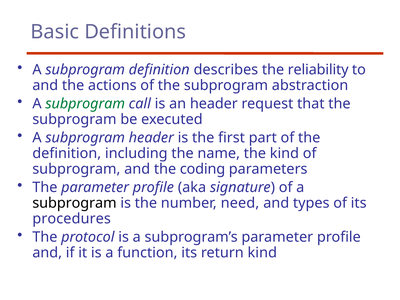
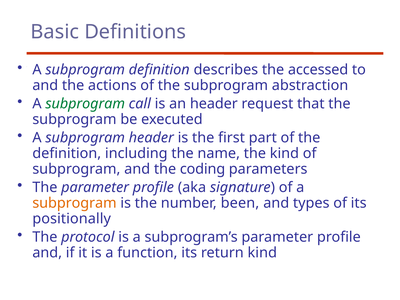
reliability: reliability -> accessed (318, 70)
subprogram colour: black -> orange (74, 203)
need: need -> been (240, 203)
procedures: procedures -> positionally (72, 219)
